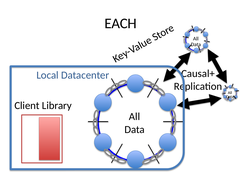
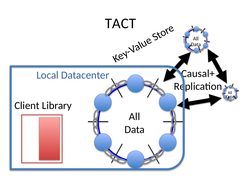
EACH: EACH -> TACT (120, 23)
